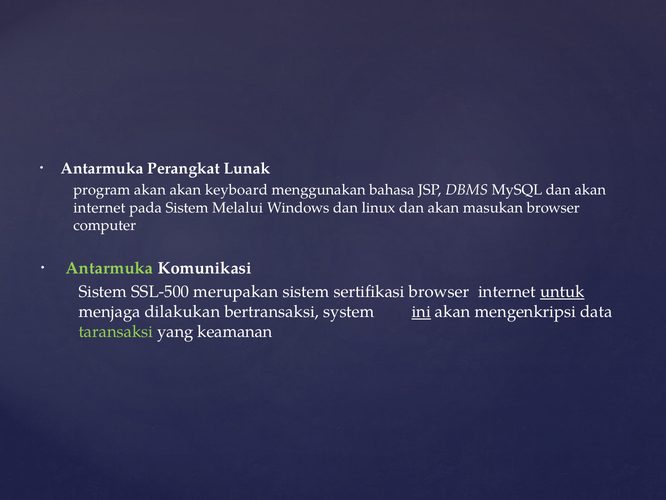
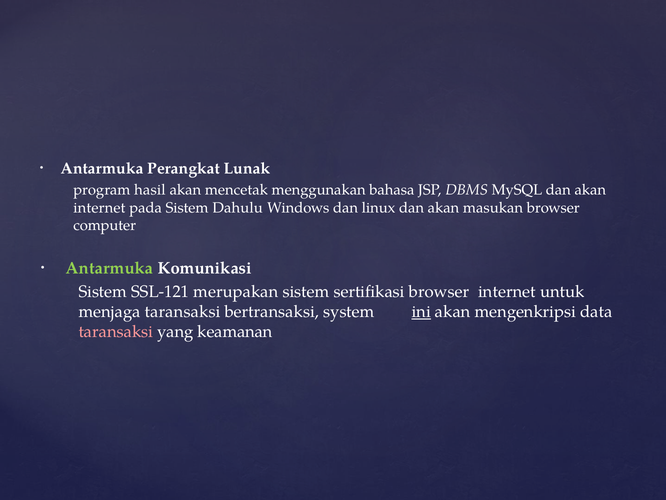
program akan: akan -> hasil (150, 190)
keyboard: keyboard -> mencetak (236, 190)
Melalui: Melalui -> Dahulu (238, 207)
SSL-500: SSL-500 -> SSL-121 (160, 292)
untuk underline: present -> none (562, 292)
menjaga dilakukan: dilakukan -> taransaksi (183, 312)
taransaksi colour: light green -> pink (116, 331)
